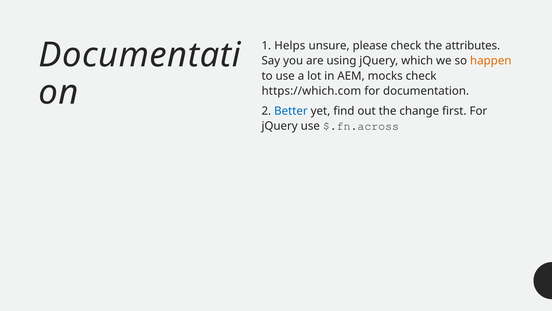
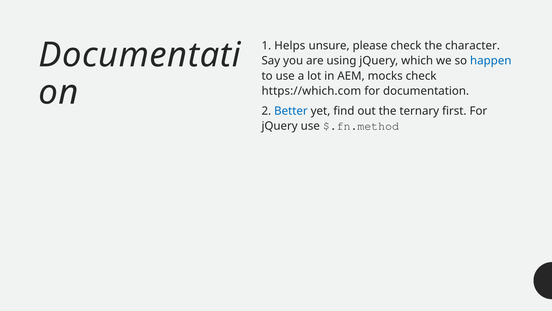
attributes: attributes -> character (473, 46)
happen colour: orange -> blue (491, 61)
change: change -> ternary (419, 111)
$.fn.across: $.fn.across -> $.fn.method (361, 126)
